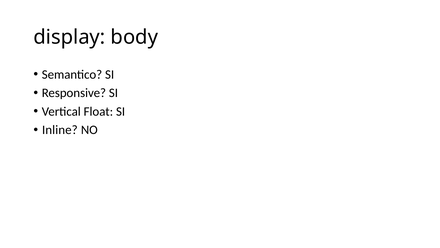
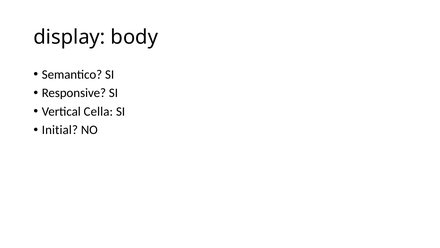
Float: Float -> Cella (98, 111)
Inline: Inline -> Initial (60, 130)
